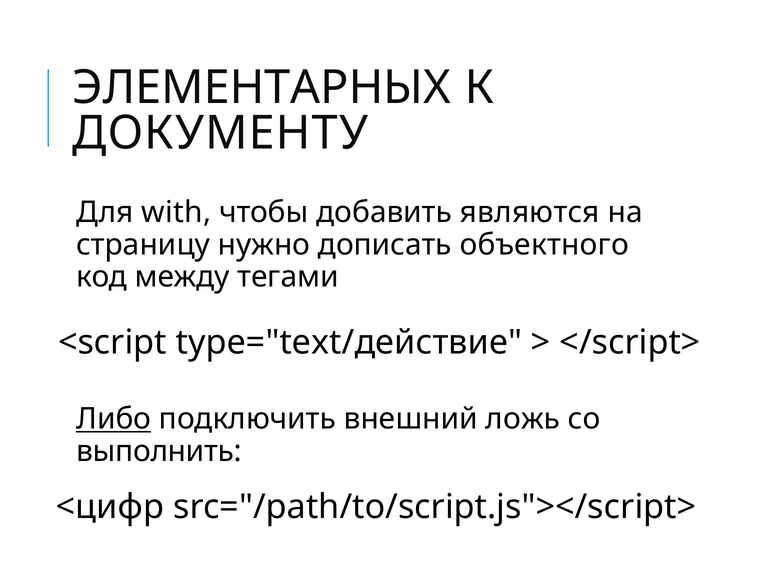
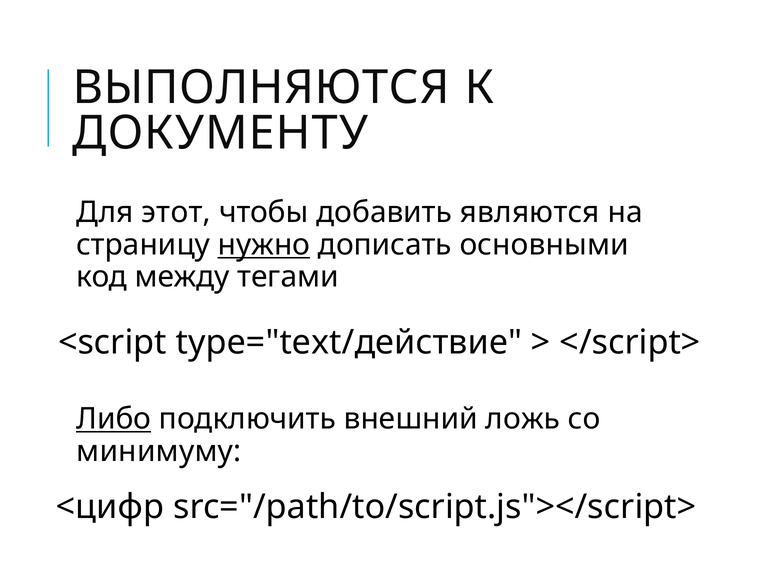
ЭЛЕМЕНТАРНЫХ: ЭЛЕМЕНТАРНЫХ -> ВЫПОЛНЯЮТСЯ (261, 88)
with: with -> этот (176, 212)
нужно underline: none -> present (264, 245)
объектного: объектного -> основными (544, 245)
выполнить: выполнить -> минимуму (159, 451)
